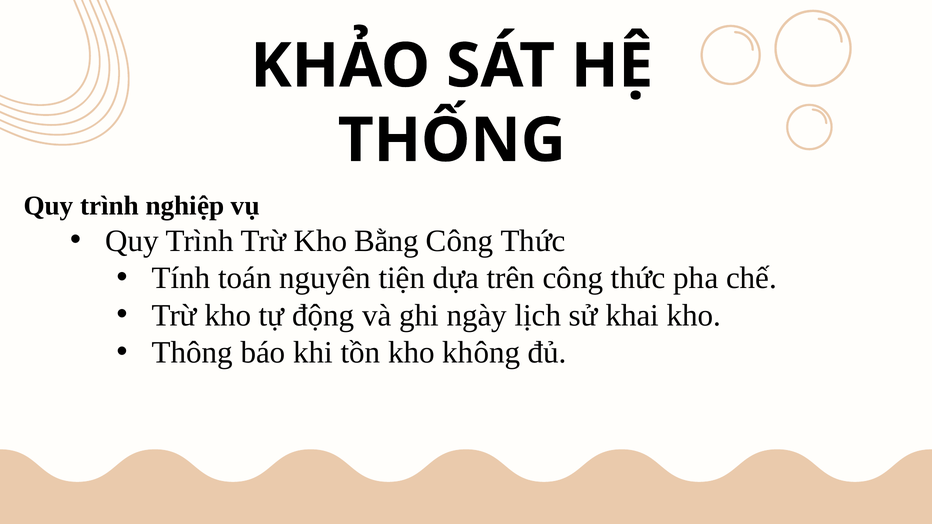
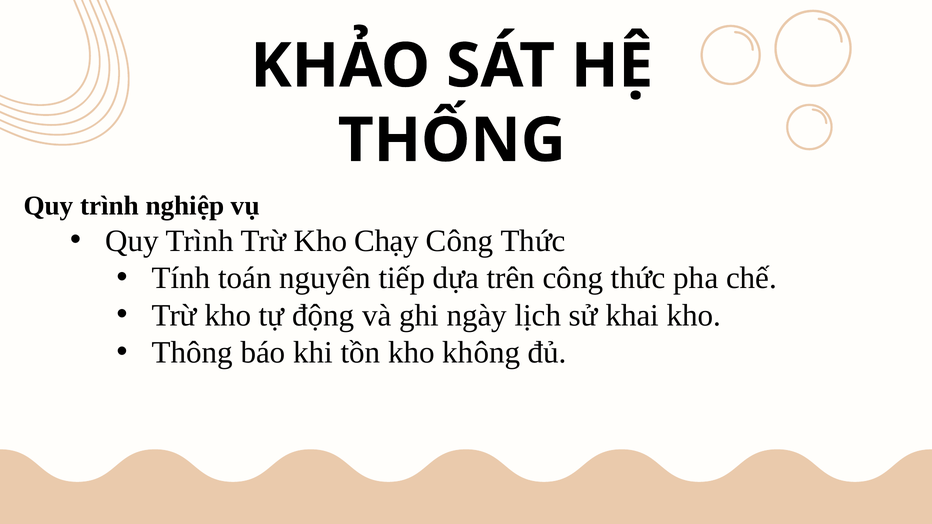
Bằng: Bằng -> Chạy (386, 241)
tiện: tiện -> tiếp (402, 278)
